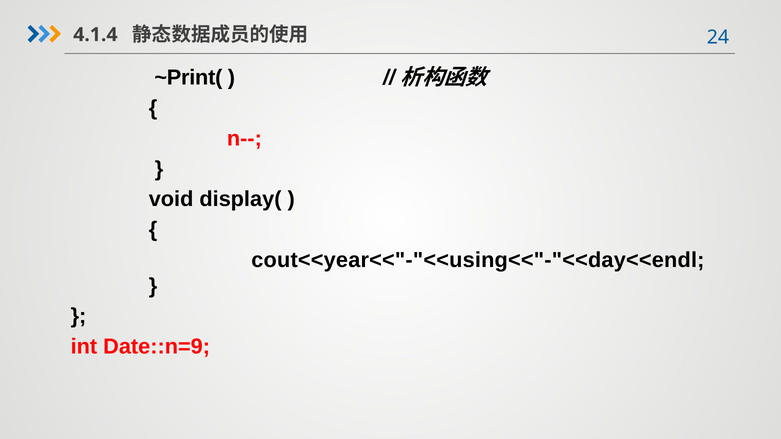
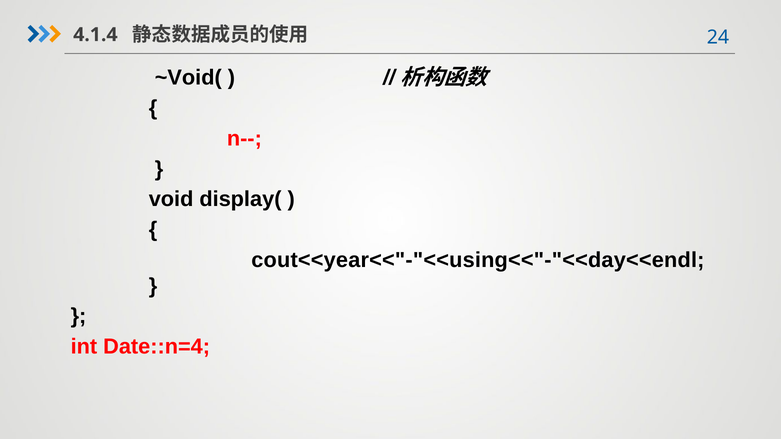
~Print(: ~Print( -> ~Void( (188, 78)
Date::n=9: Date::n=9 -> Date::n=4 (157, 347)
